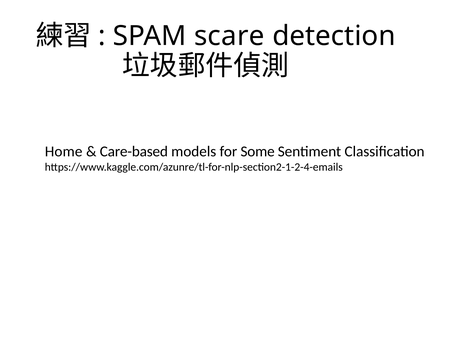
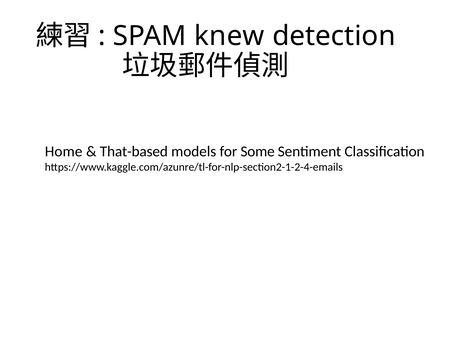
scare: scare -> knew (229, 36)
Care-based: Care-based -> That-based (134, 152)
